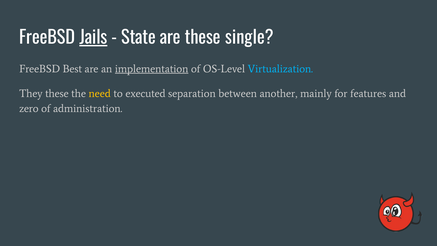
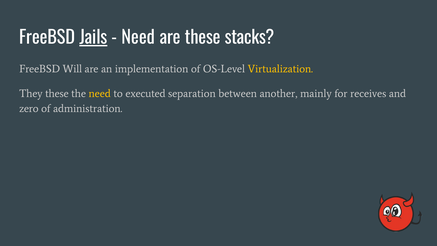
State: State -> Need (138, 38)
single: single -> stacks (250, 38)
Best: Best -> Will (72, 69)
implementation underline: present -> none (152, 69)
Virtualization colour: light blue -> yellow (280, 69)
features: features -> receives (368, 93)
